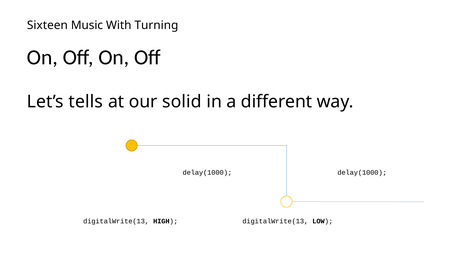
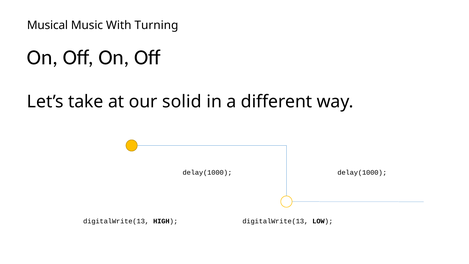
Sixteen: Sixteen -> Musical (47, 25)
tells: tells -> take (86, 102)
